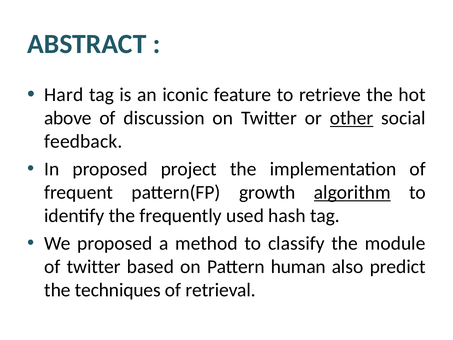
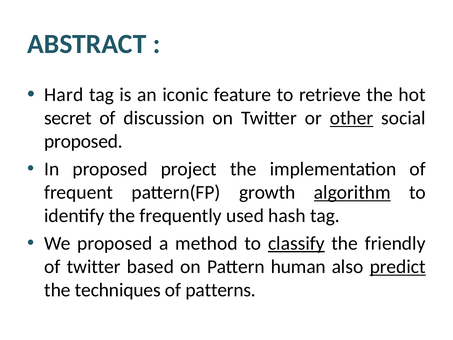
above: above -> secret (68, 118)
feedback: feedback -> proposed (83, 141)
classify underline: none -> present (296, 243)
module: module -> friendly (395, 243)
predict underline: none -> present (398, 267)
retrieval: retrieval -> patterns (221, 290)
